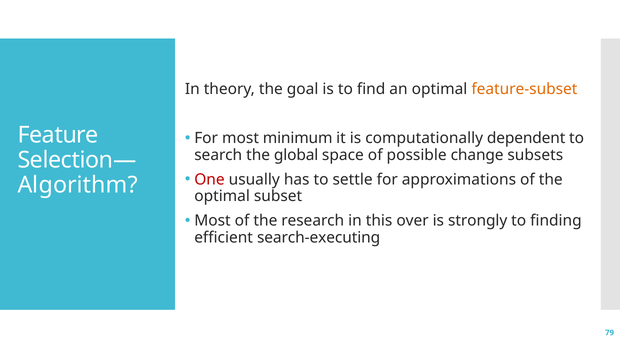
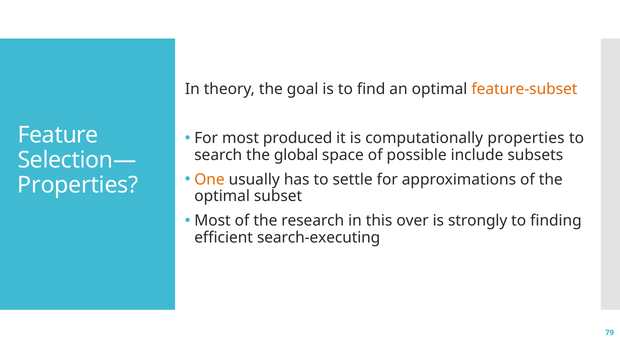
minimum: minimum -> produced (298, 138)
computationally dependent: dependent -> properties (526, 138)
change: change -> include (477, 155)
One colour: red -> orange (209, 179)
Algorithm: Algorithm -> Properties (78, 185)
